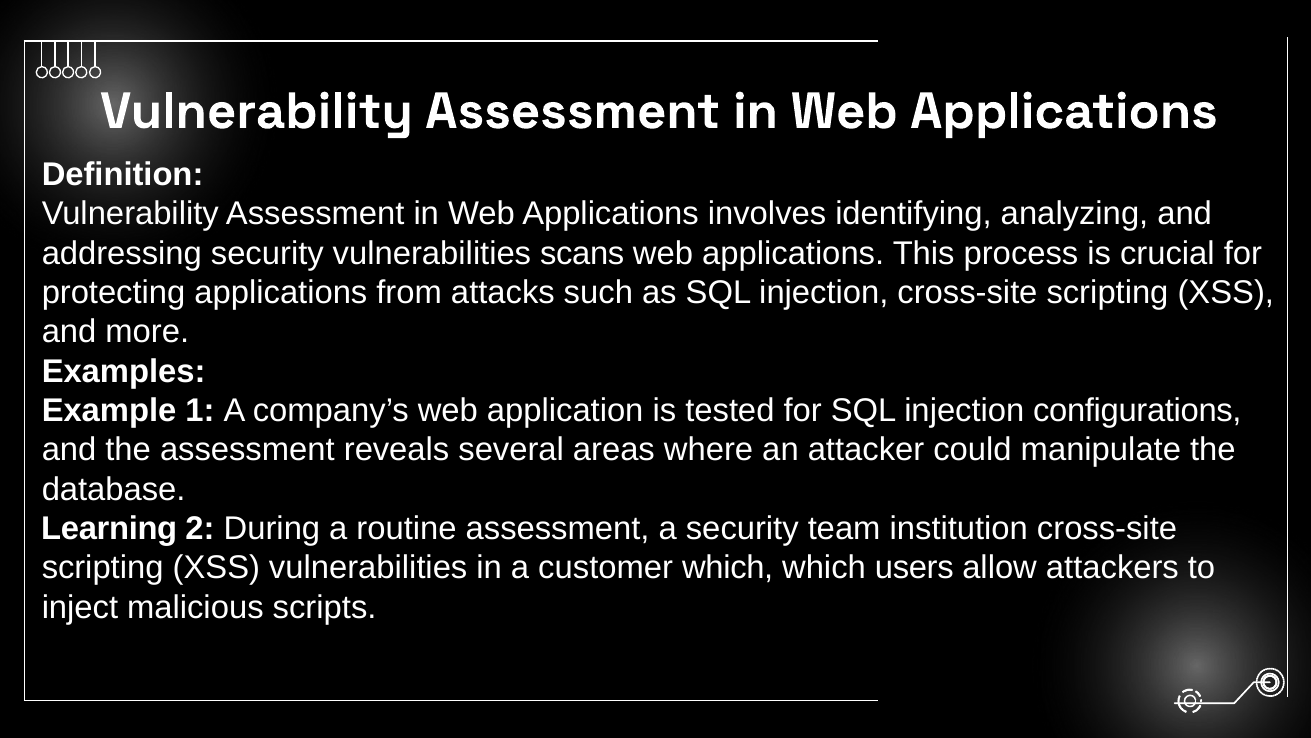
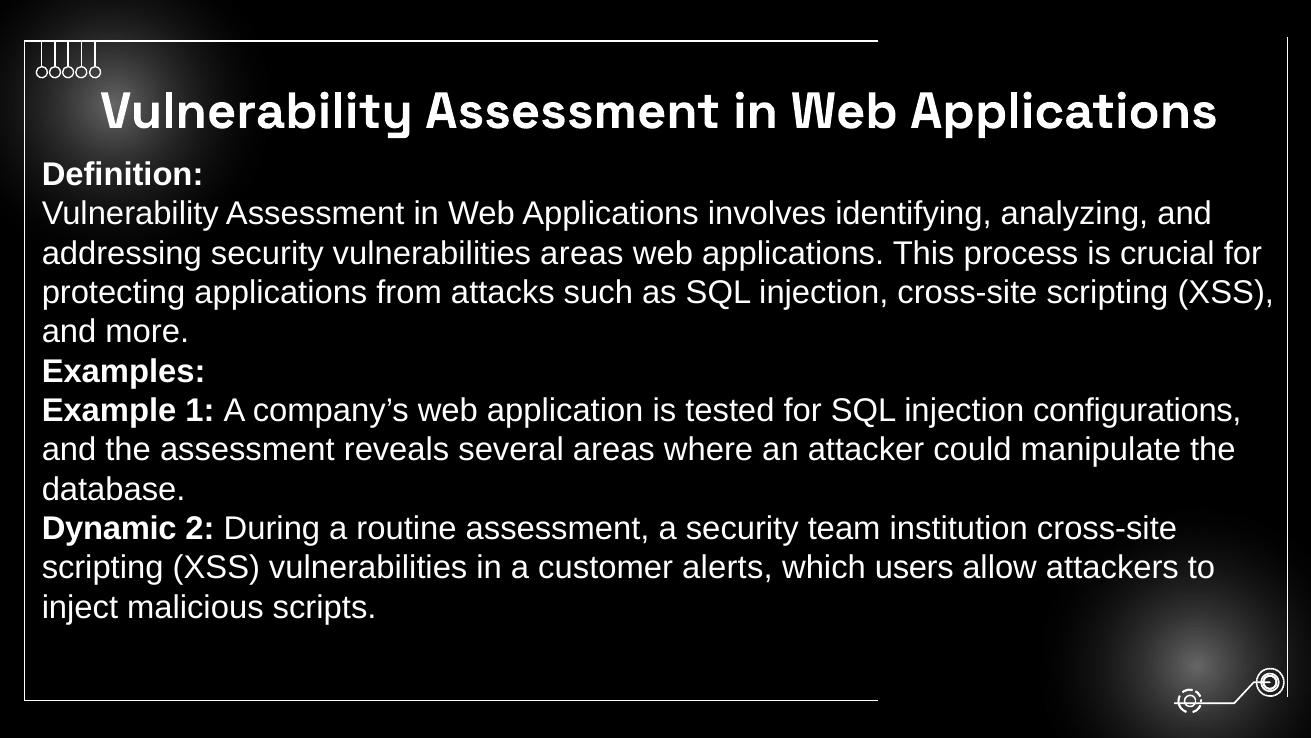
vulnerabilities scans: scans -> areas (582, 253)
Learning: Learning -> Dynamic (109, 528)
customer which: which -> alerts (727, 568)
